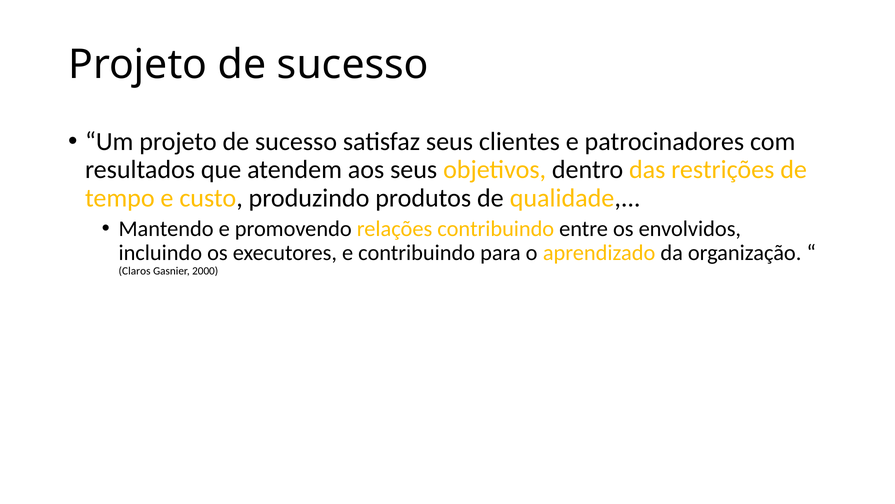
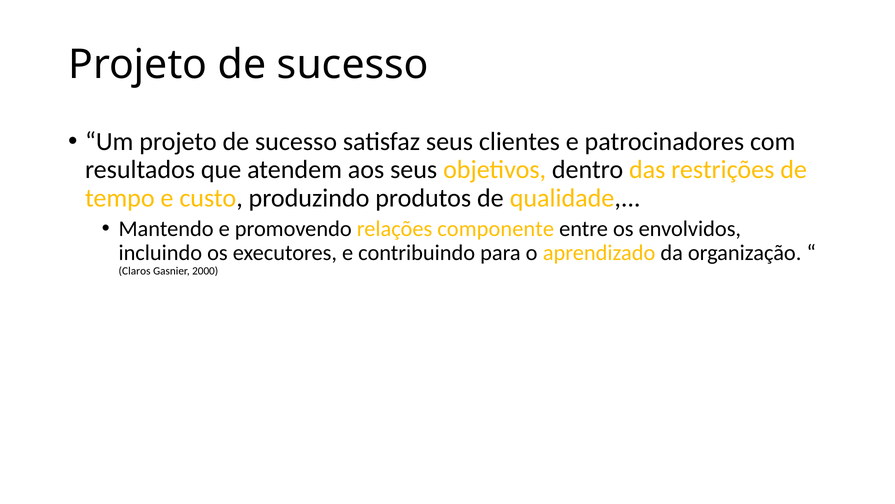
relações contribuindo: contribuindo -> componente (496, 229)
